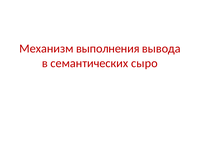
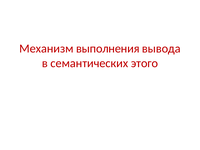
сыро: сыро -> этого (144, 63)
